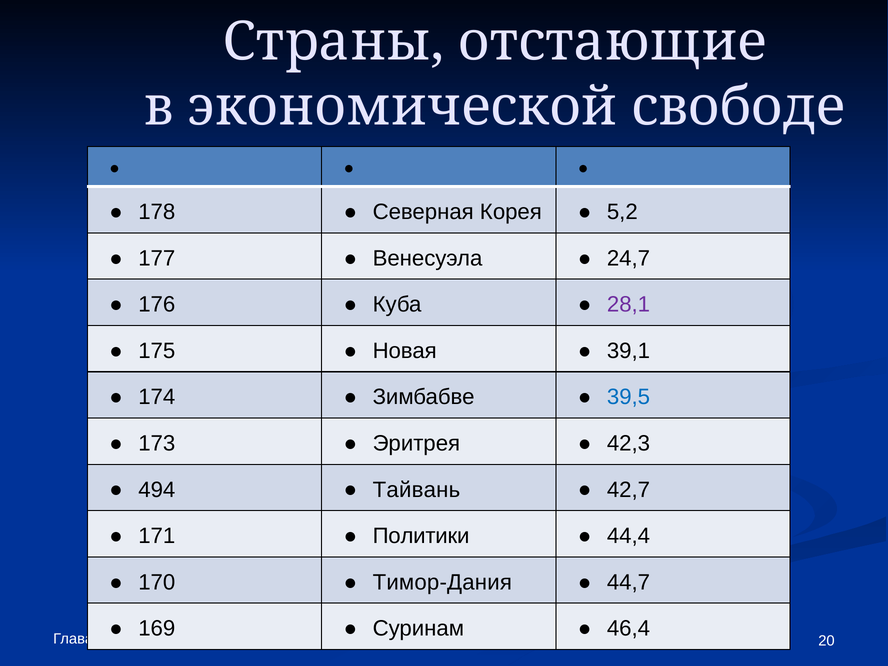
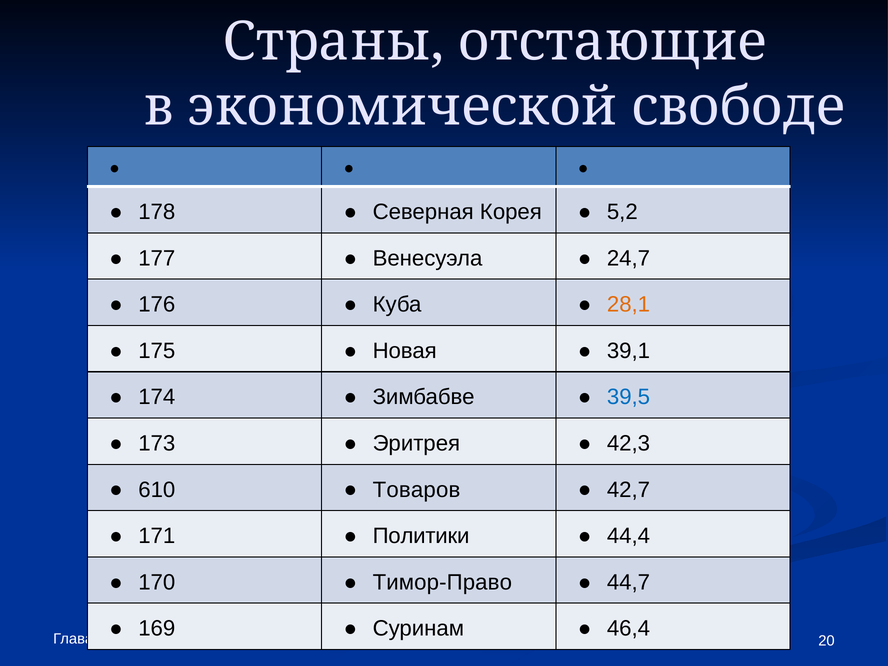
28,1 colour: purple -> orange (629, 305)
494: 494 -> 610 (157, 490)
Тайвань: Тайвань -> Товаров (417, 490)
Тимор-Дания: Тимор-Дания -> Тимор-Право (442, 582)
